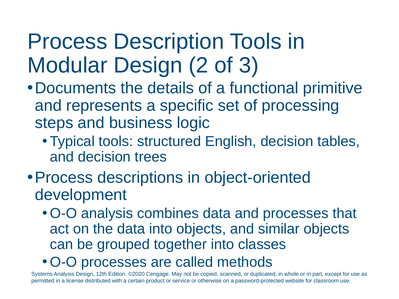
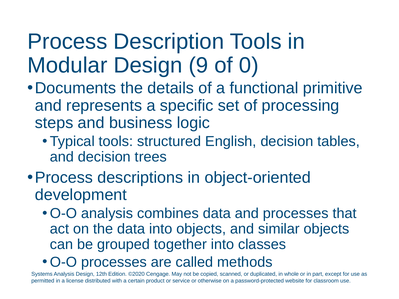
2: 2 -> 9 (198, 65)
3: 3 -> 0 (249, 65)
